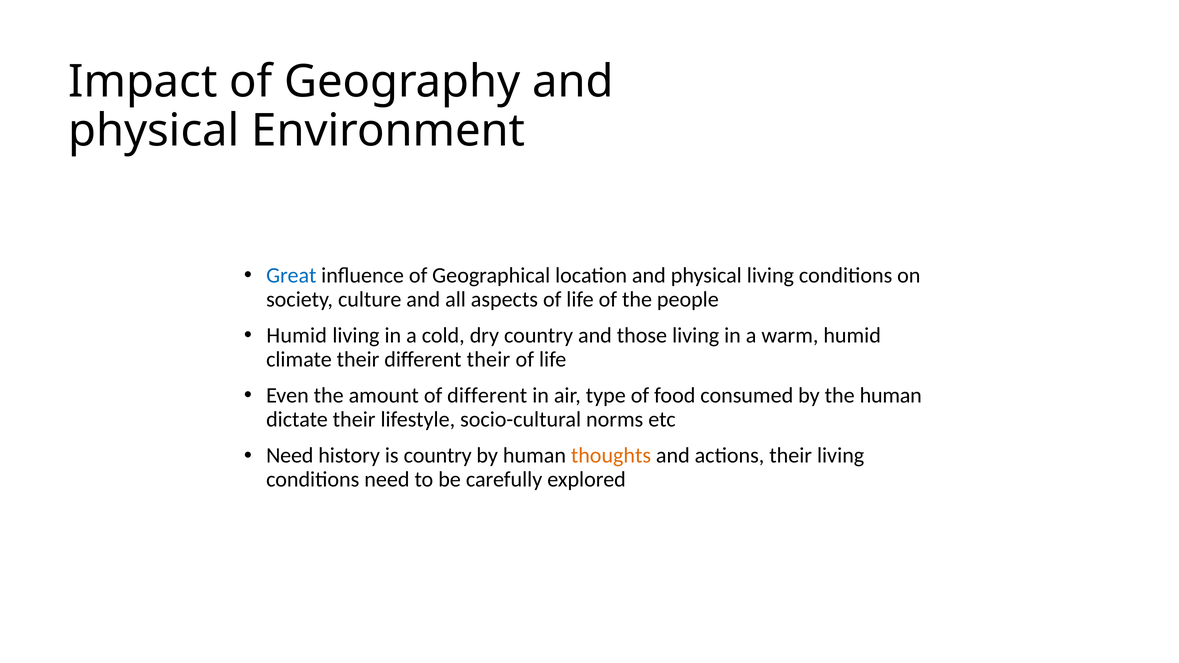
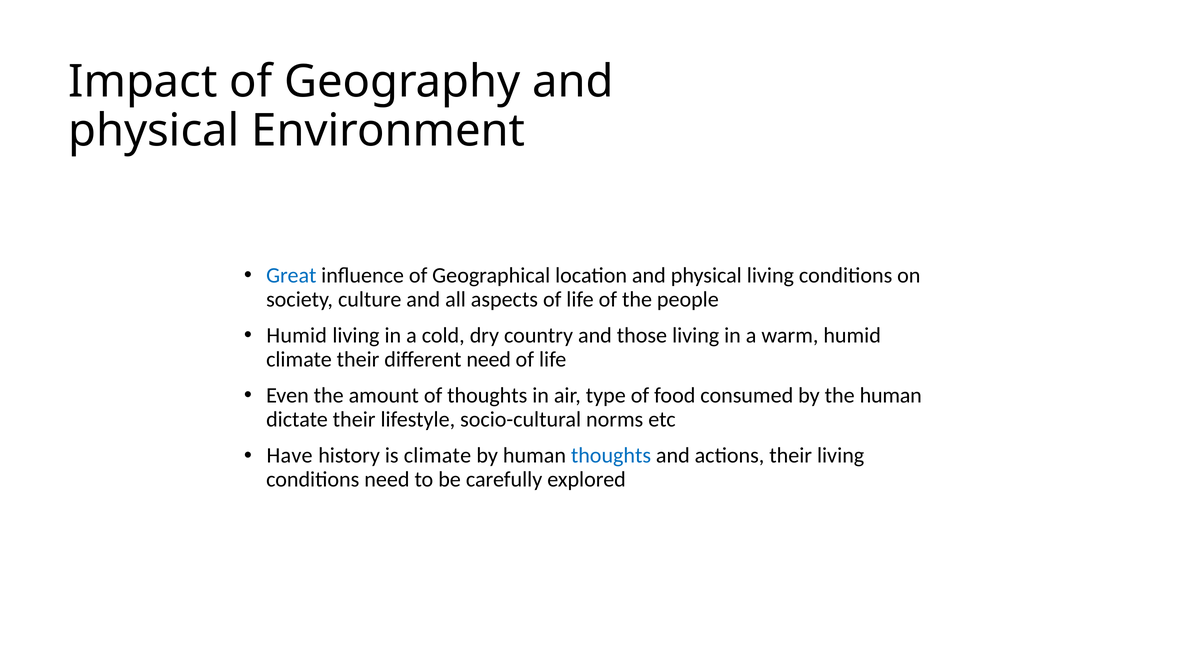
different their: their -> need (489, 359)
of different: different -> thoughts (487, 396)
Need: Need -> Have (290, 456)
is country: country -> climate (437, 456)
thoughts colour: orange -> blue (611, 456)
